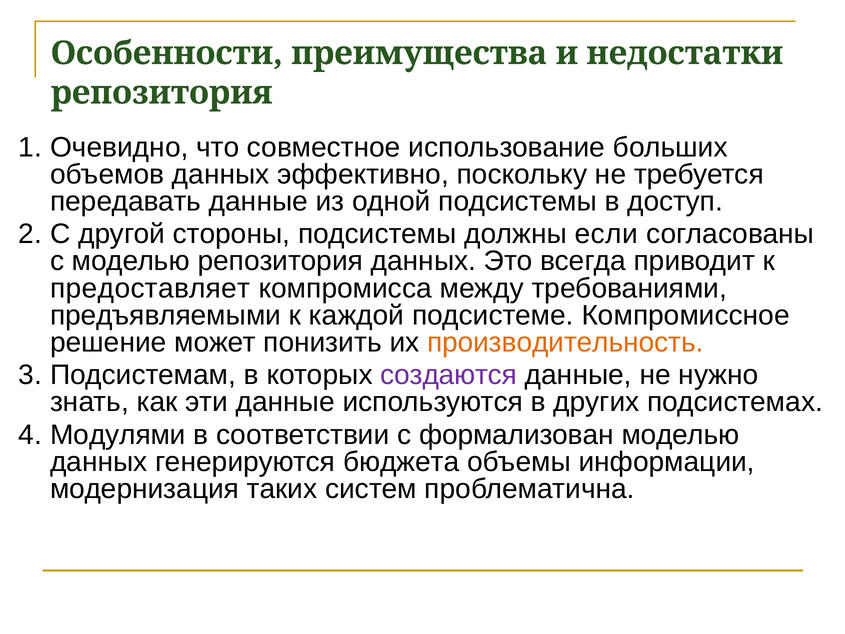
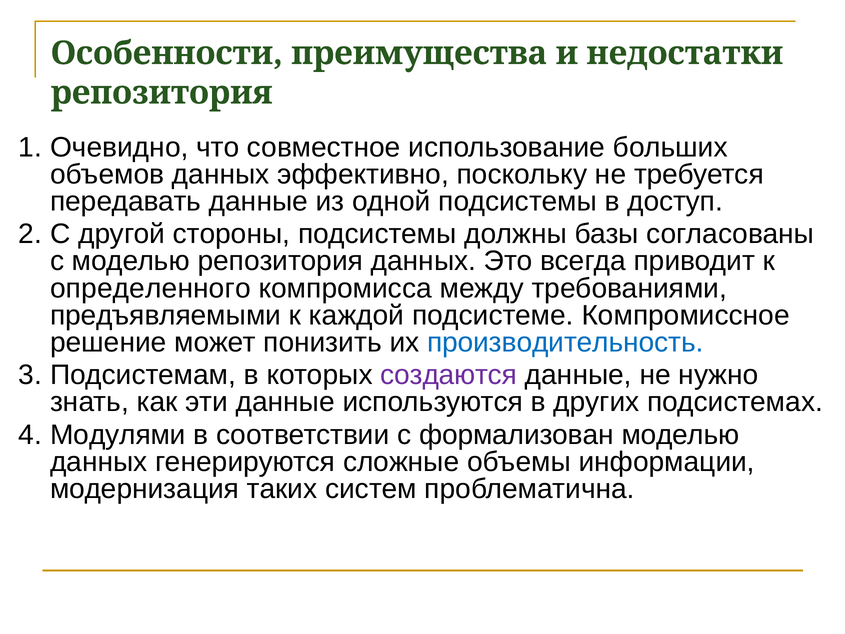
если: если -> базы (607, 234)
предоставляет: предоставляет -> определенного (150, 288)
производительность colour: orange -> blue (565, 342)
бюджета: бюджета -> сложные (401, 462)
